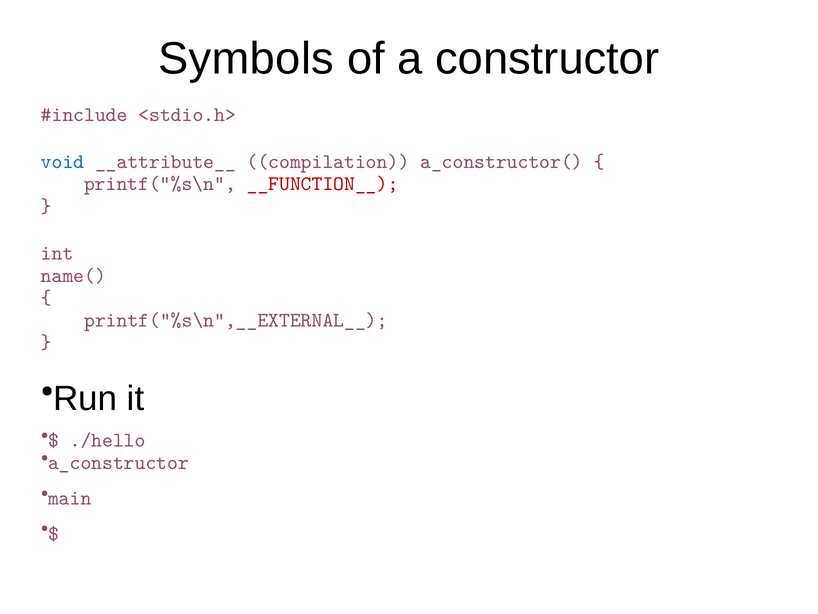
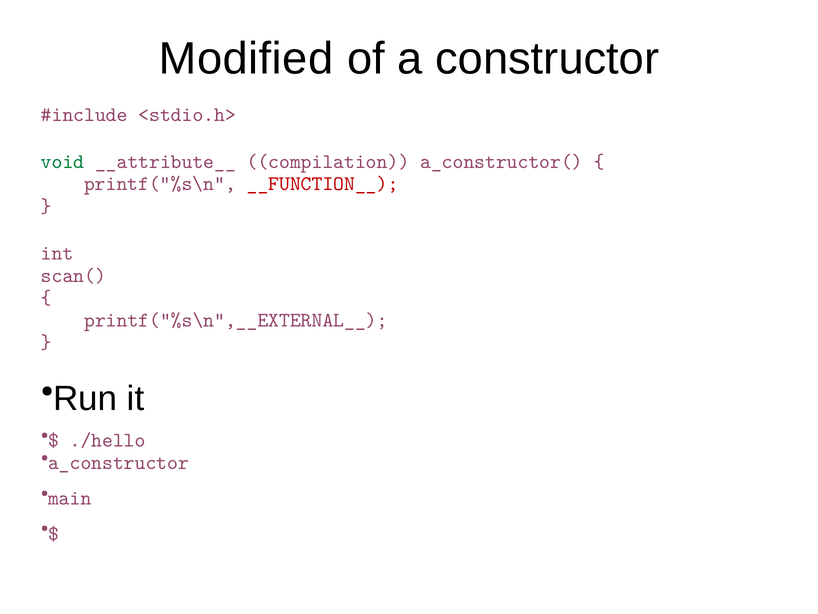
Symbols: Symbols -> Modified (246, 59)
void colour: blue -> green (63, 161)
name(: name( -> scan( (73, 275)
